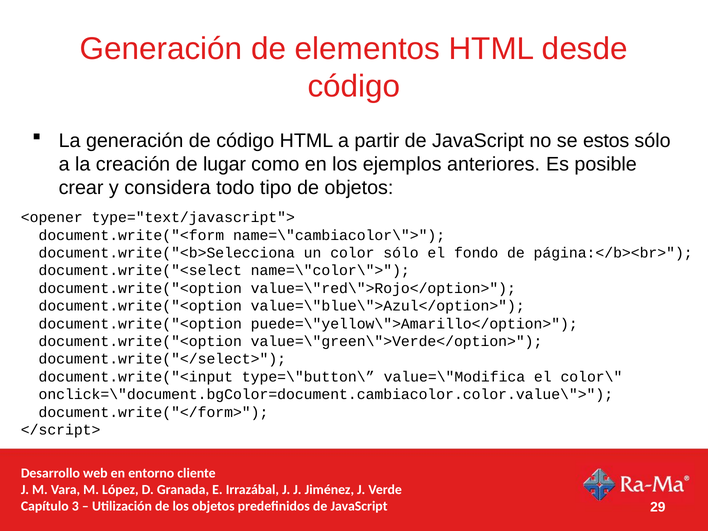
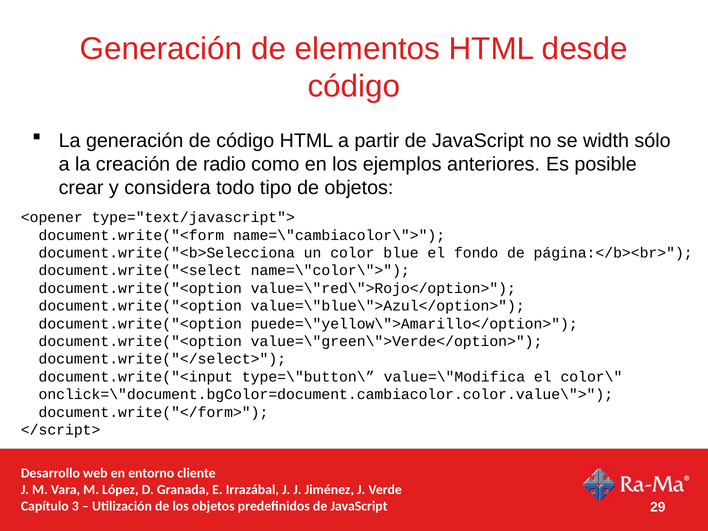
estos: estos -> width (606, 141)
lugar: lugar -> radio (225, 164)
color sólo: sólo -> blue (401, 253)
